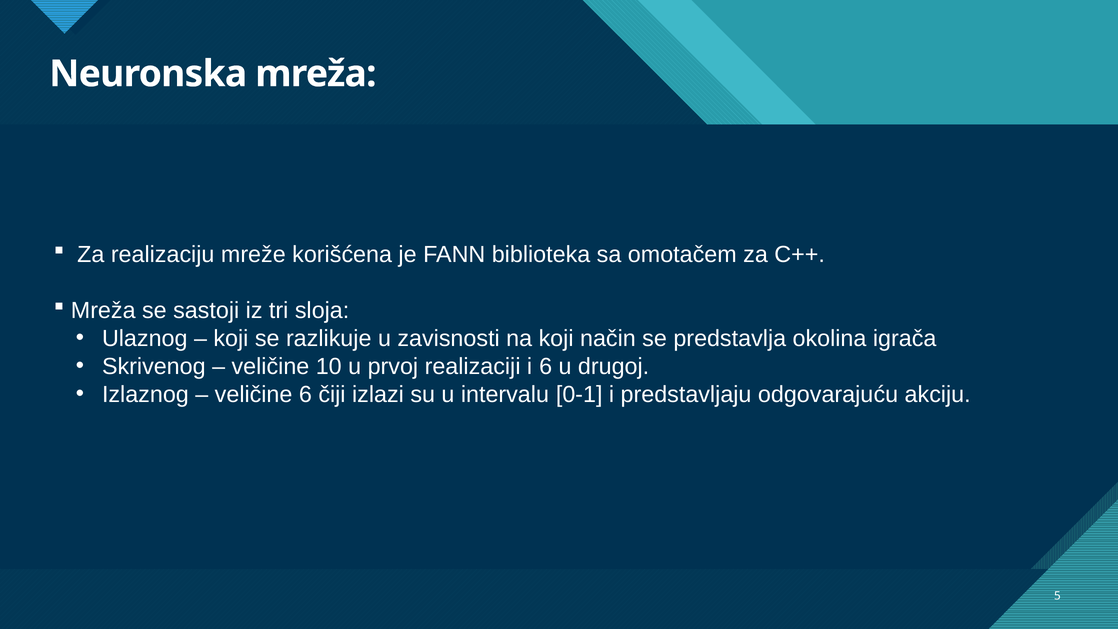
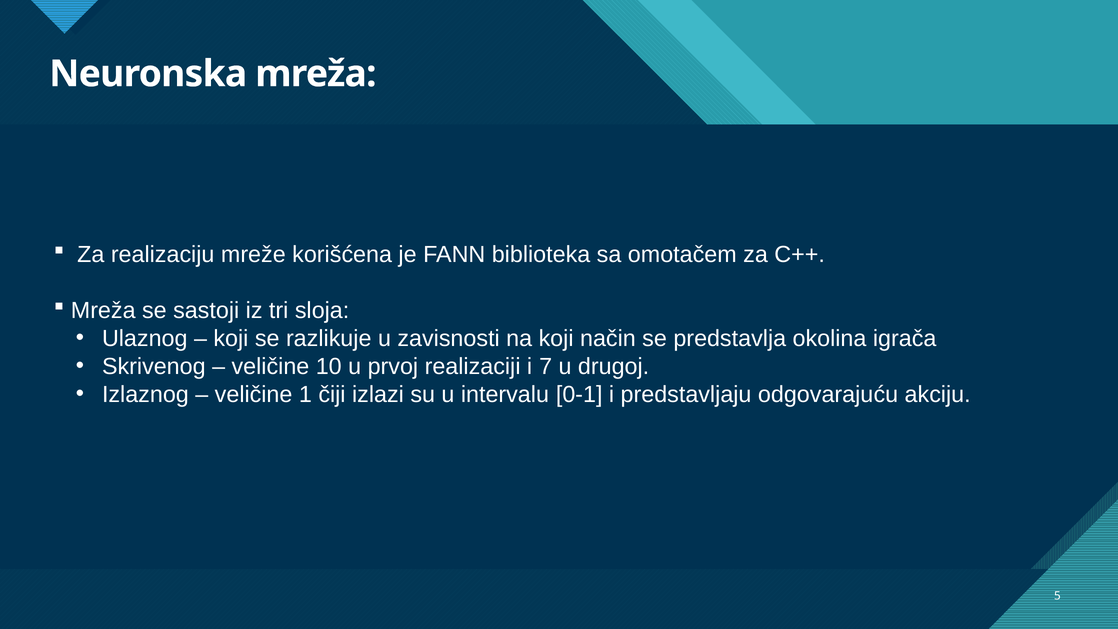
i 6: 6 -> 7 (546, 366)
veličine 6: 6 -> 1 (305, 394)
